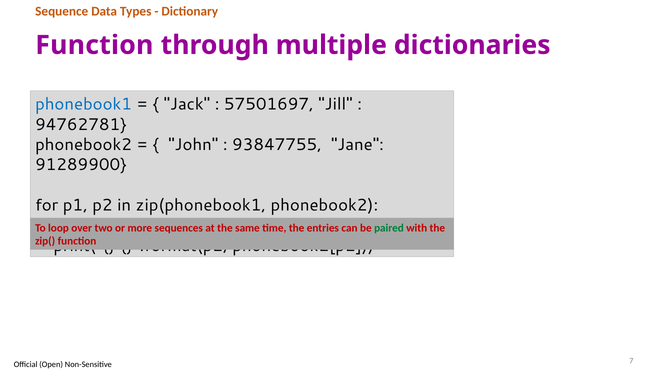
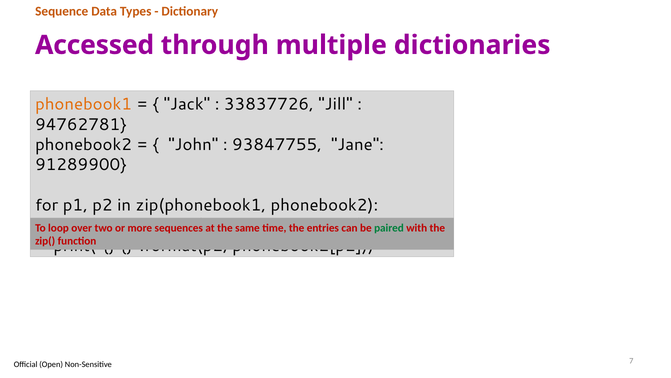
Function: Function -> Accessed (95, 45)
phonebook1 colour: blue -> orange (84, 104)
57501697: 57501697 -> 33837726 (269, 104)
